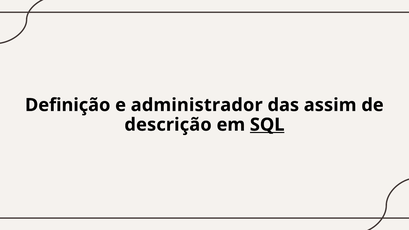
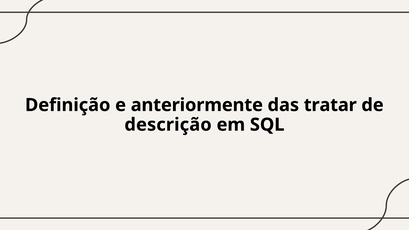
administrador: administrador -> anteriormente (197, 105)
assim: assim -> tratar (330, 105)
SQL underline: present -> none (267, 125)
